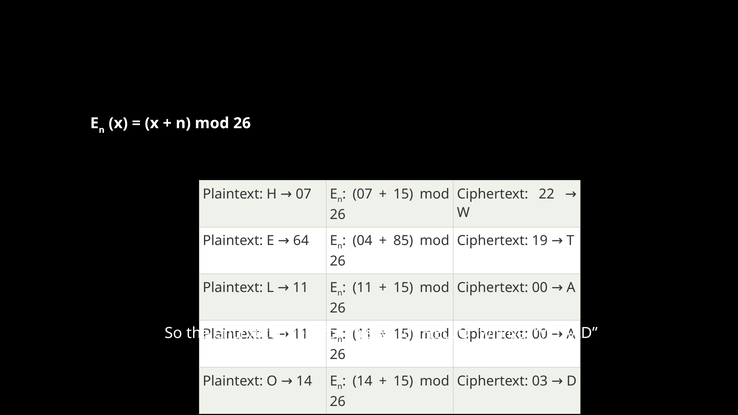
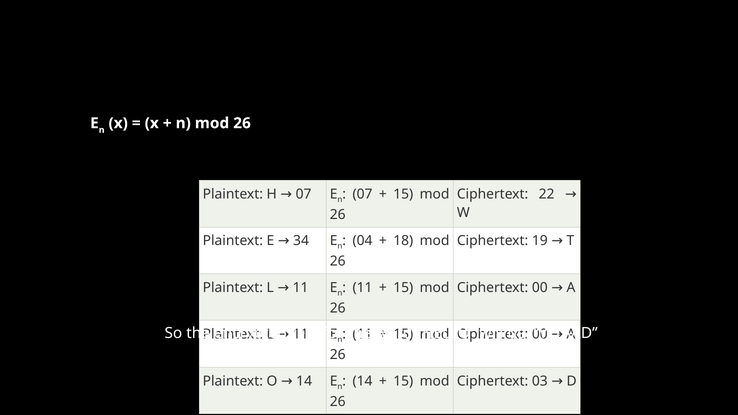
85: 85 -> 18 (403, 241)
64: 64 -> 34 (301, 241)
